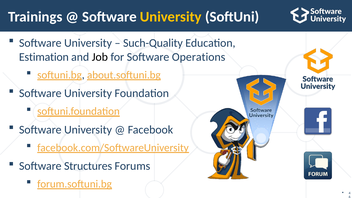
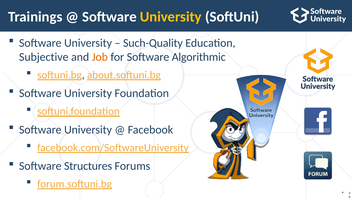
Estimation: Estimation -> Subjective (44, 57)
Job colour: black -> orange (100, 57)
Operations: Operations -> Algorithmic (199, 57)
